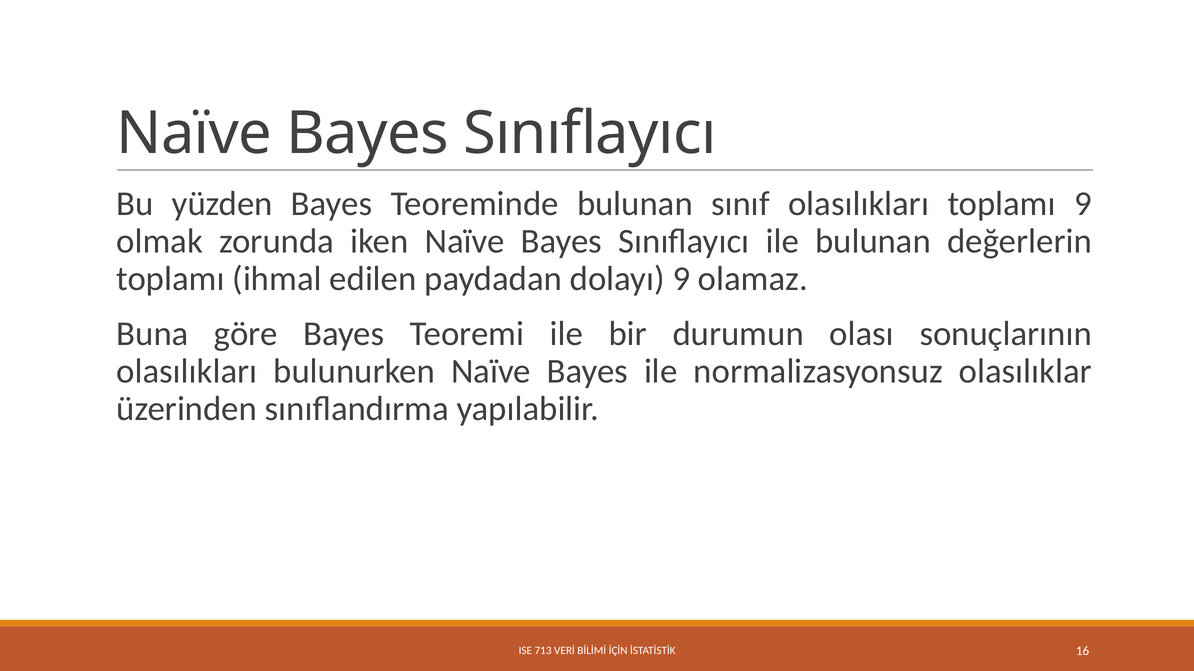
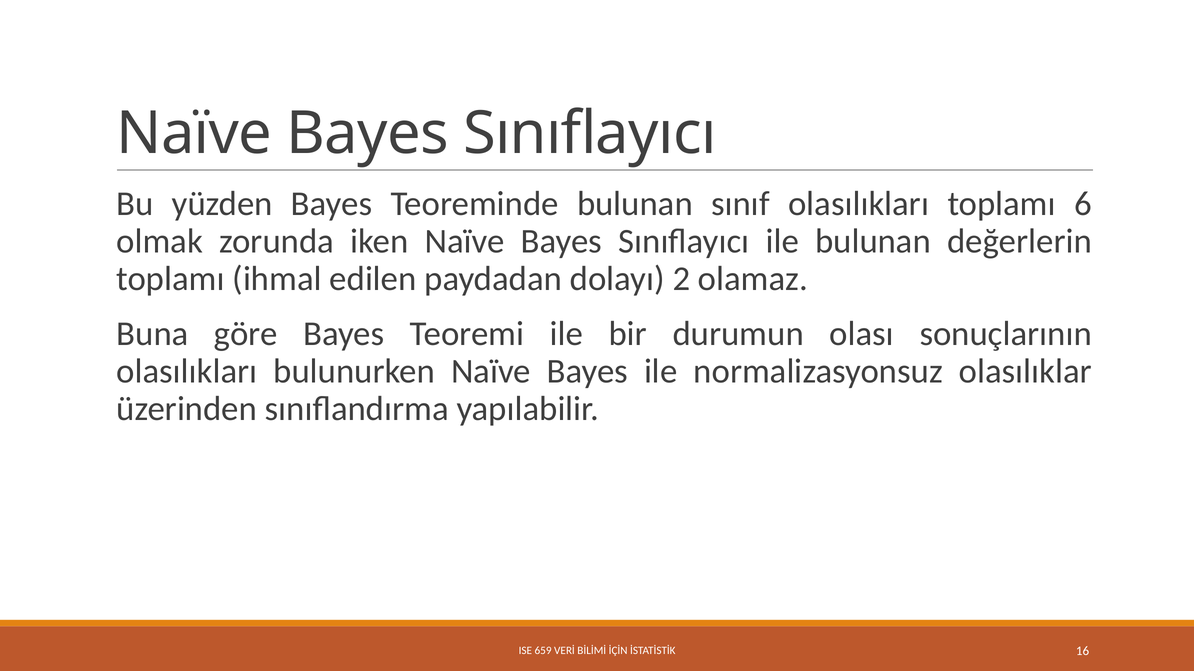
toplamı 9: 9 -> 6 (1083, 204)
dolayı 9: 9 -> 2 (681, 279)
713: 713 -> 659 (543, 651)
